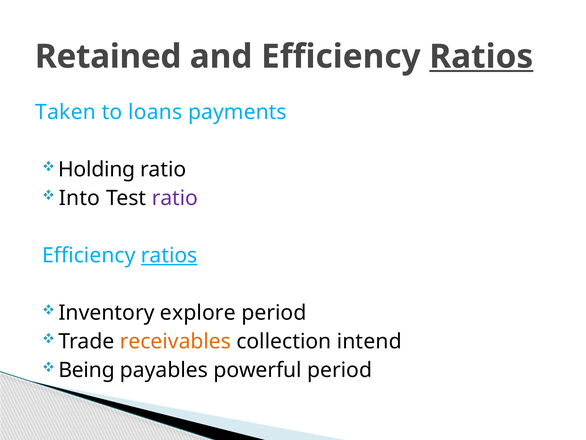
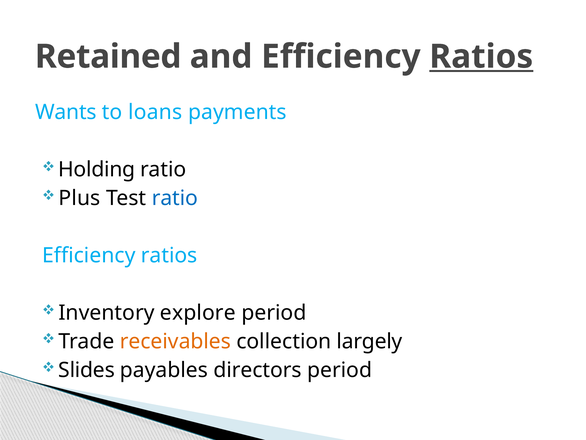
Taken: Taken -> Wants (66, 112)
Into: Into -> Plus (79, 198)
ratio colour: purple -> blue (175, 198)
ratios underline: present -> none (169, 255)
intend: intend -> largely (369, 341)
Being: Being -> Slides (87, 370)
powerful: powerful -> directors (258, 370)
